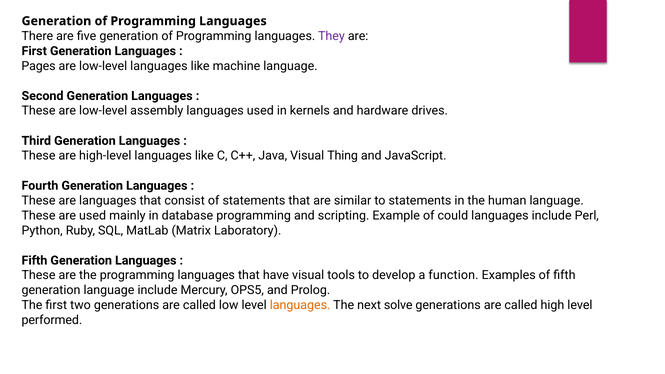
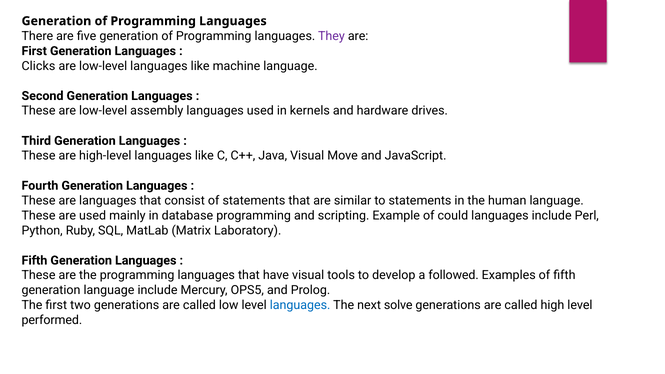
Pages: Pages -> Clicks (38, 66)
Thing: Thing -> Move (343, 156)
function: function -> followed (454, 275)
languages colour: orange -> blue (300, 305)
